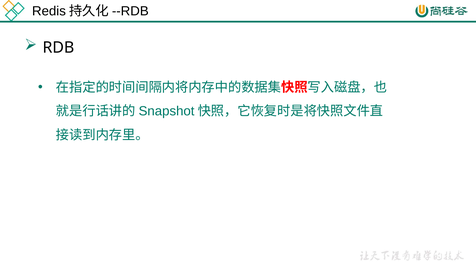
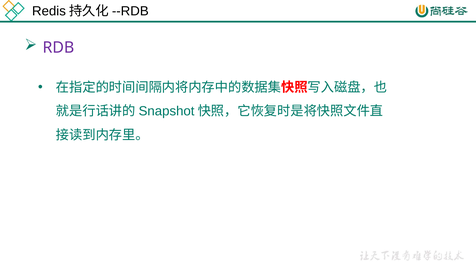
RDB colour: black -> purple (58, 47)
